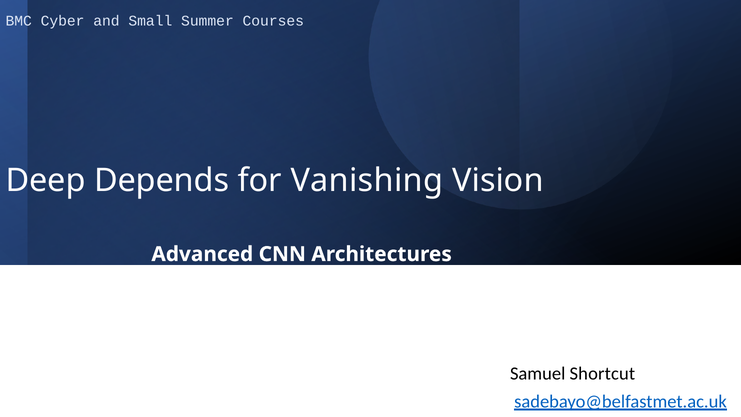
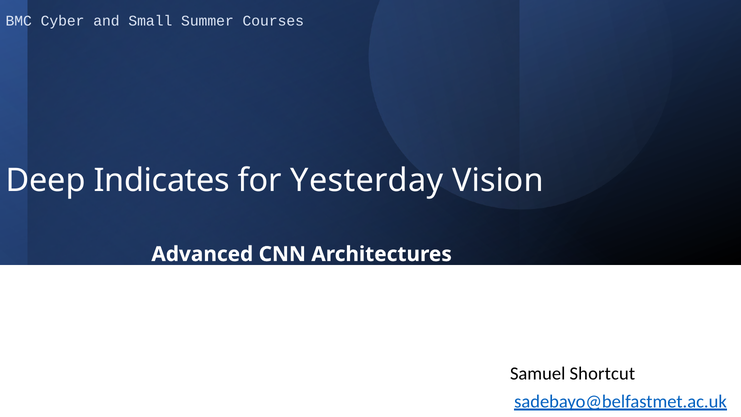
Depends: Depends -> Indicates (162, 180)
Vanishing: Vanishing -> Yesterday (367, 180)
